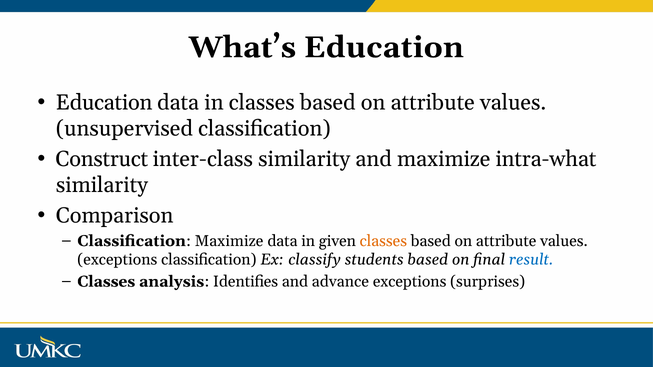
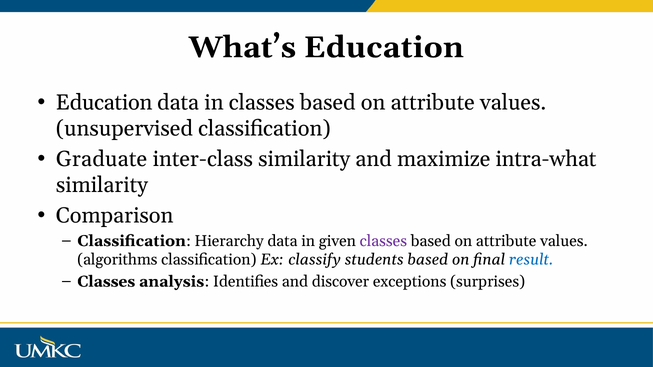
Construct: Construct -> Graduate (102, 159)
Maximize: Maximize -> Hierarchy (229, 241)
classes colour: orange -> purple (383, 241)
exceptions: exceptions -> algorithms (117, 260)
advance: advance -> discover (340, 282)
